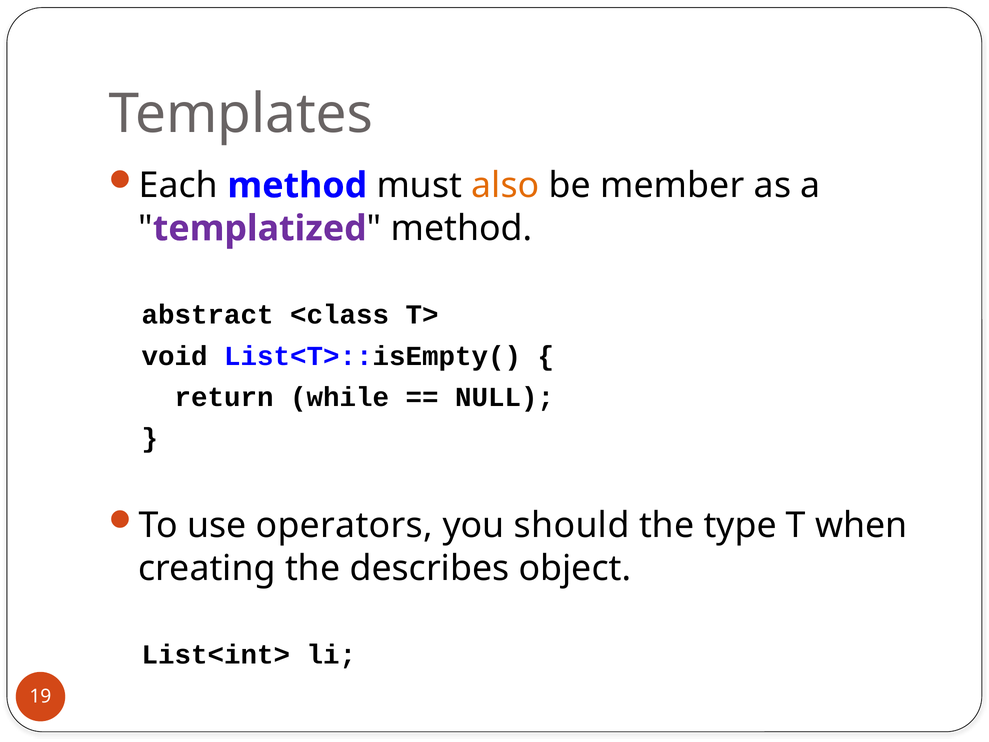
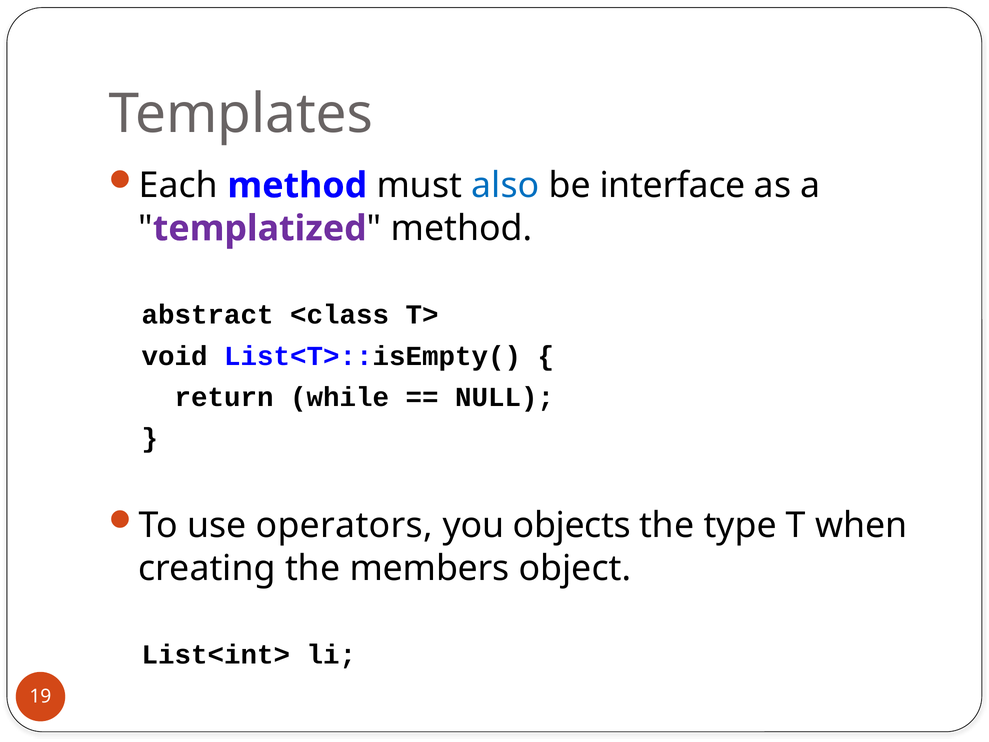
also colour: orange -> blue (505, 185)
member: member -> interface (673, 185)
should: should -> objects (572, 525)
describes: describes -> members (430, 568)
